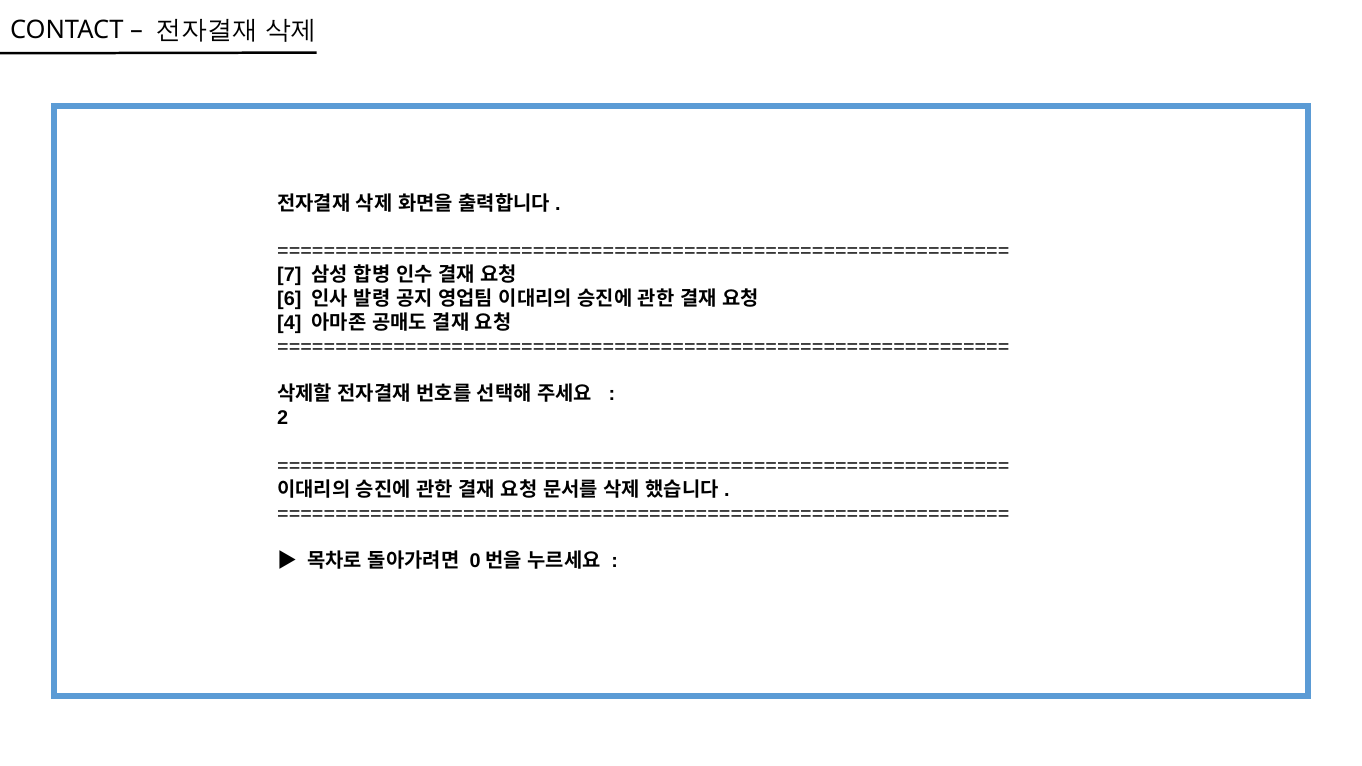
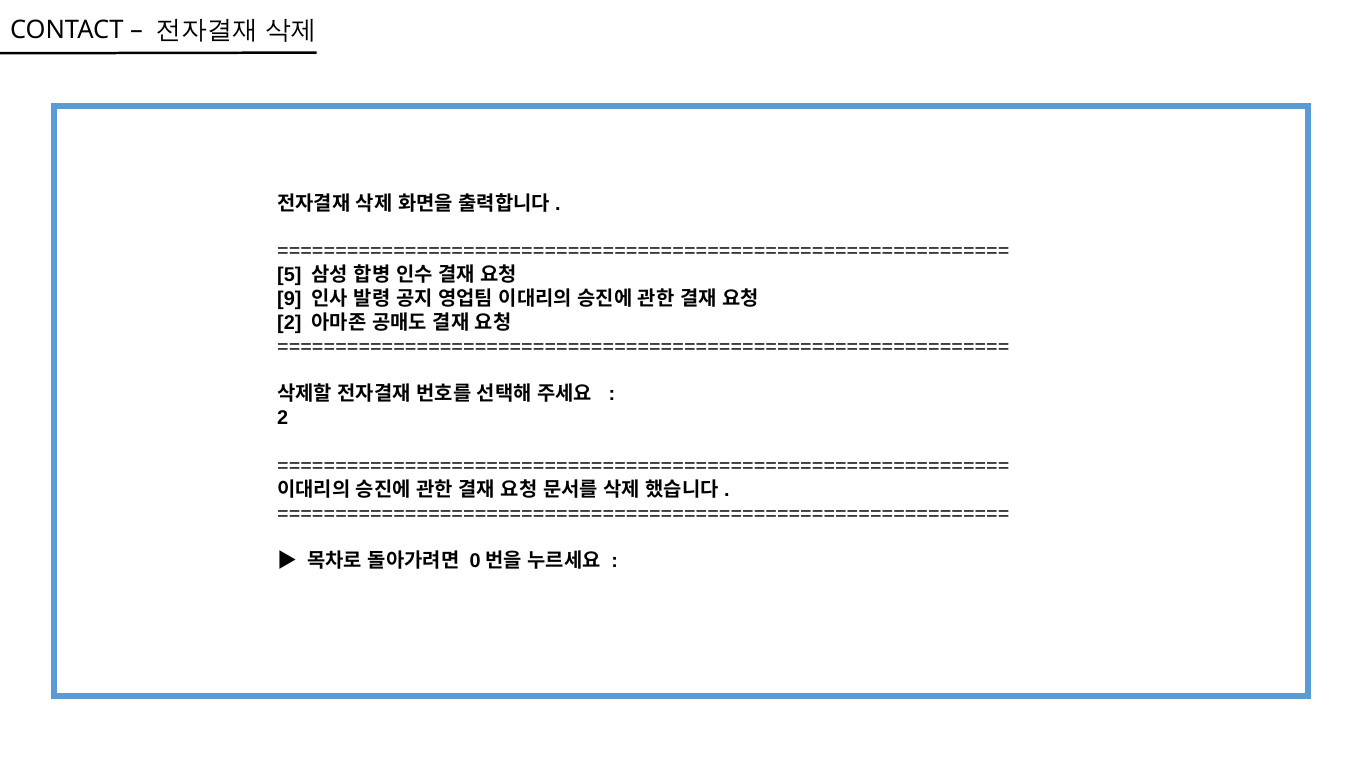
7: 7 -> 5 (289, 275)
6: 6 -> 9 (289, 299)
4: 4 -> 2 (289, 323)
